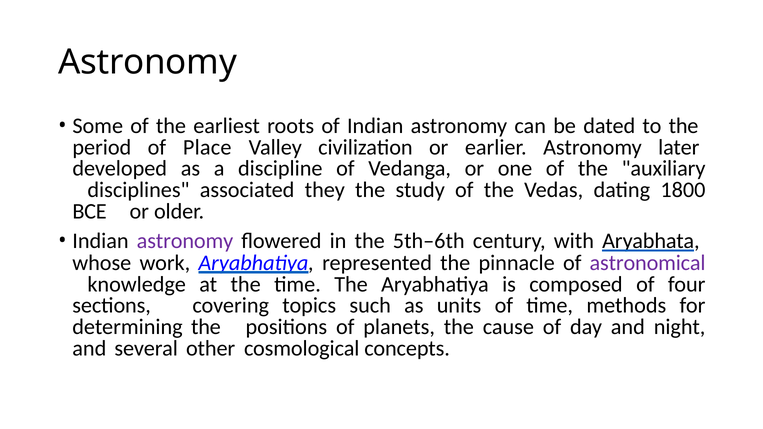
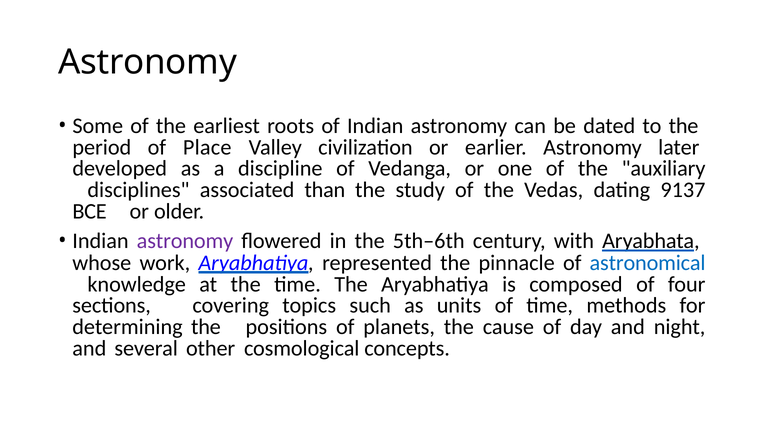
they: they -> than (325, 190)
1800: 1800 -> 9137 (683, 190)
astronomical colour: purple -> blue (648, 263)
